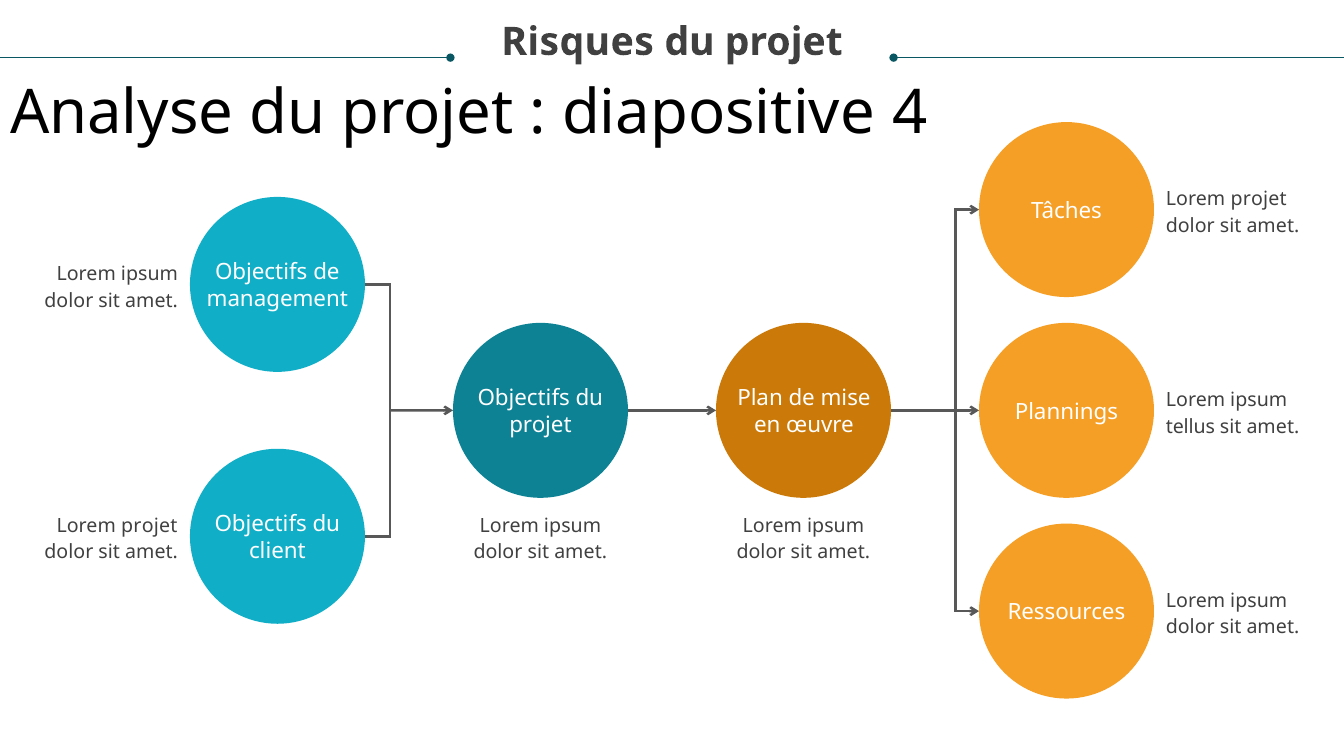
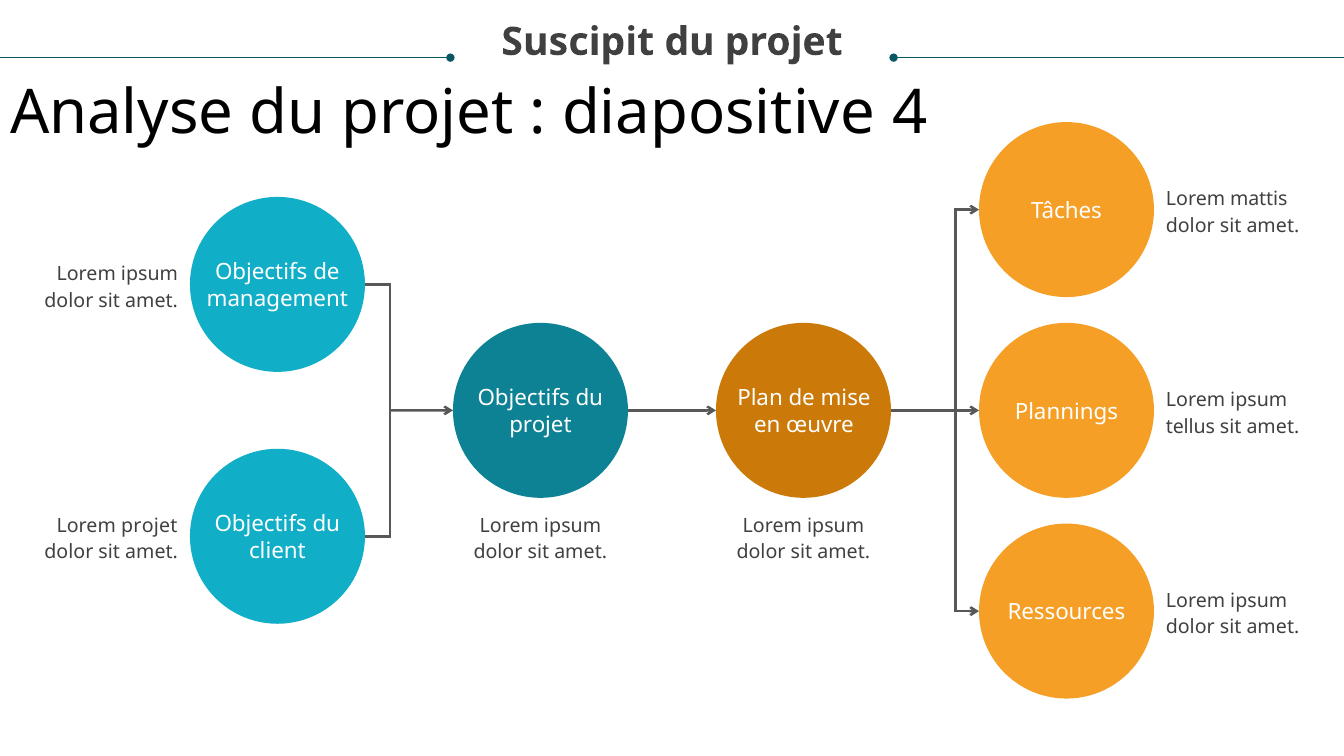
Risques: Risques -> Suscipit (578, 42)
projet: projet -> mattis (1259, 199)
